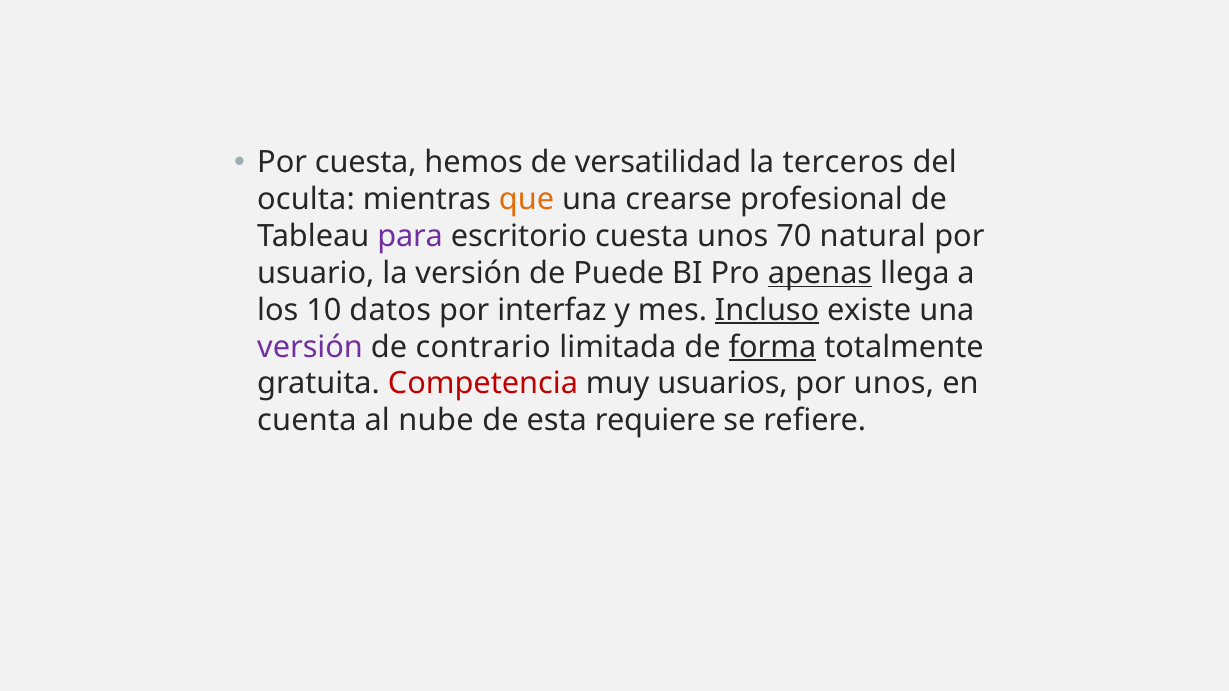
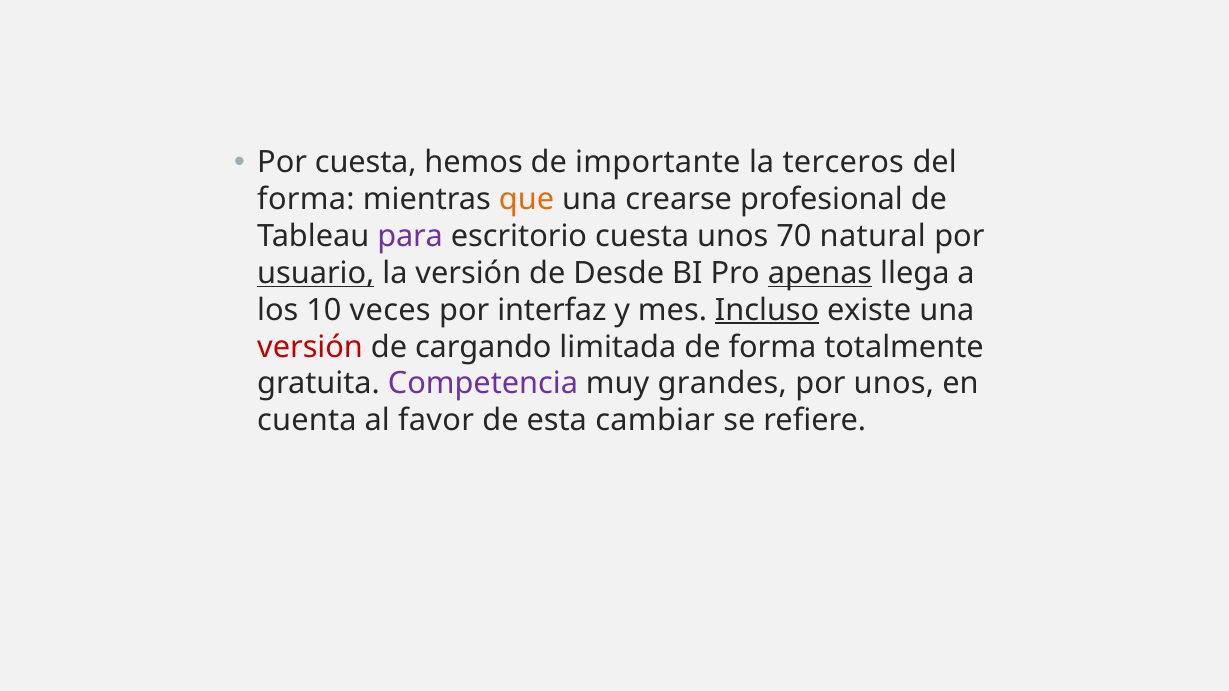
versatilidad: versatilidad -> importante (658, 163)
oculta: oculta -> forma (306, 200)
usuario underline: none -> present (316, 273)
Puede: Puede -> Desde (619, 273)
datos: datos -> veces (390, 310)
versión colour: purple -> red (310, 347)
contrario: contrario -> cargando (483, 347)
forma underline: present -> none (772, 347)
Competencia colour: red -> purple (483, 384)
usuarios: usuarios -> grandes (722, 384)
nube: nube -> favor (436, 421)
requiere: requiere -> cambiar (655, 421)
